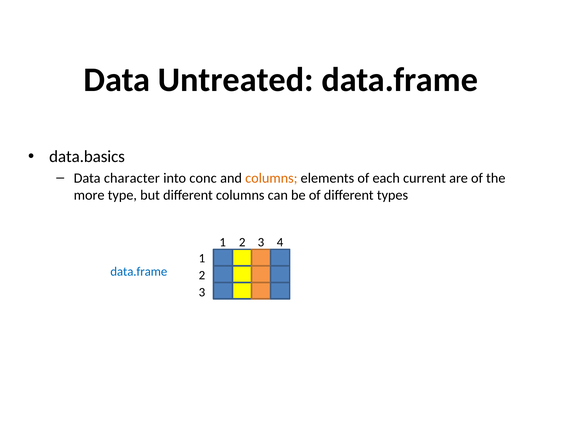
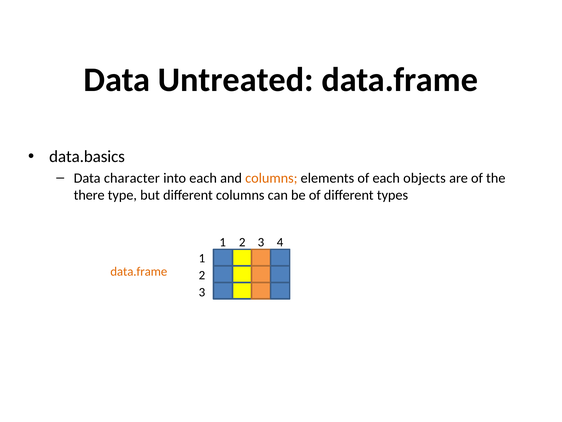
into conc: conc -> each (203, 178)
current: current -> objects (424, 178)
more: more -> there (89, 195)
data.frame colour: blue -> orange (139, 271)
